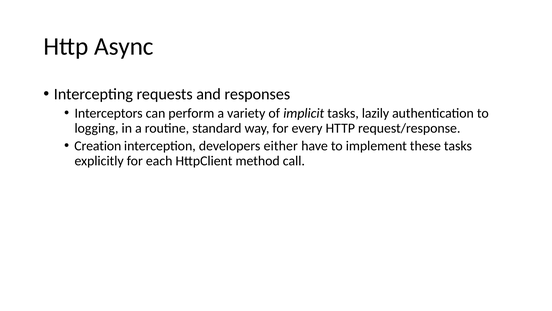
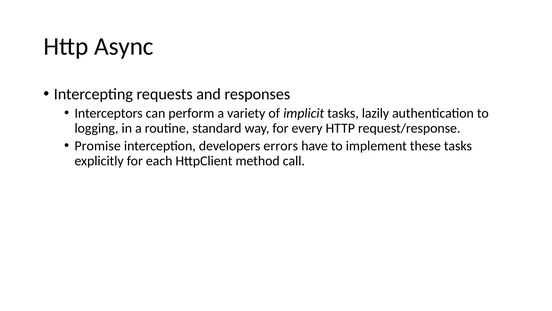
Creation: Creation -> Promise (98, 146)
either: either -> errors (281, 146)
